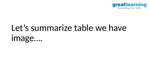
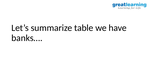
image…: image… -> banks… (27, 38)
